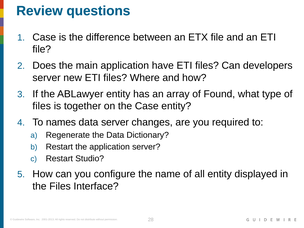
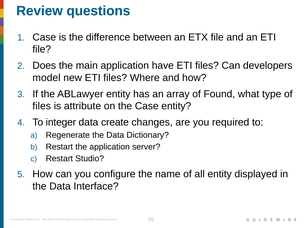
server: server -> model (46, 78)
together: together -> attribute (83, 106)
names: names -> integer (61, 122)
data server: server -> create (115, 122)
Files: Files -> Data (60, 186)
